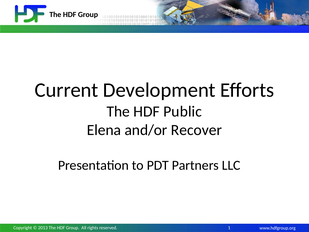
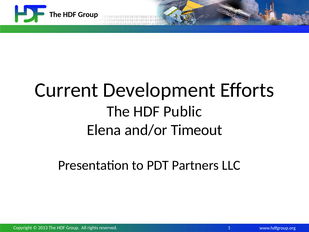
Recover: Recover -> Timeout (197, 130)
